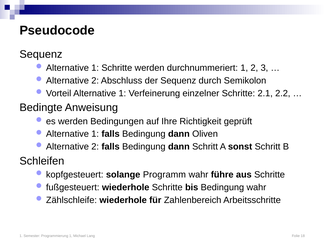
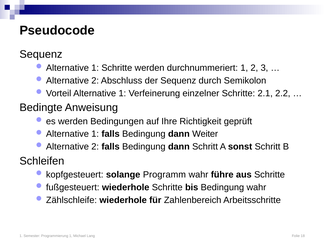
Oliven: Oliven -> Weiter (205, 134)
